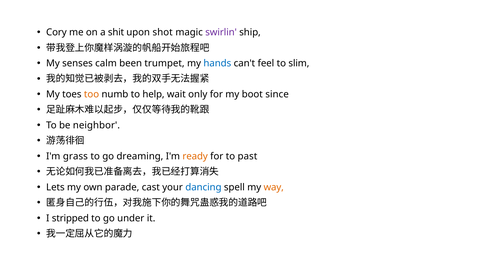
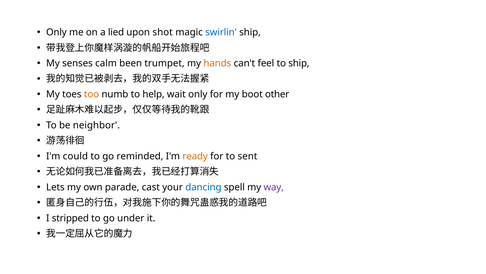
Cory: Cory -> Only (56, 32)
shit: shit -> lied (116, 32)
swirlin colour: purple -> blue (221, 32)
hands colour: blue -> orange (217, 63)
to slim: slim -> ship (299, 63)
since: since -> other (277, 94)
grass: grass -> could (75, 156)
dreaming: dreaming -> reminded (140, 156)
past: past -> sent (247, 156)
way colour: orange -> purple (274, 187)
